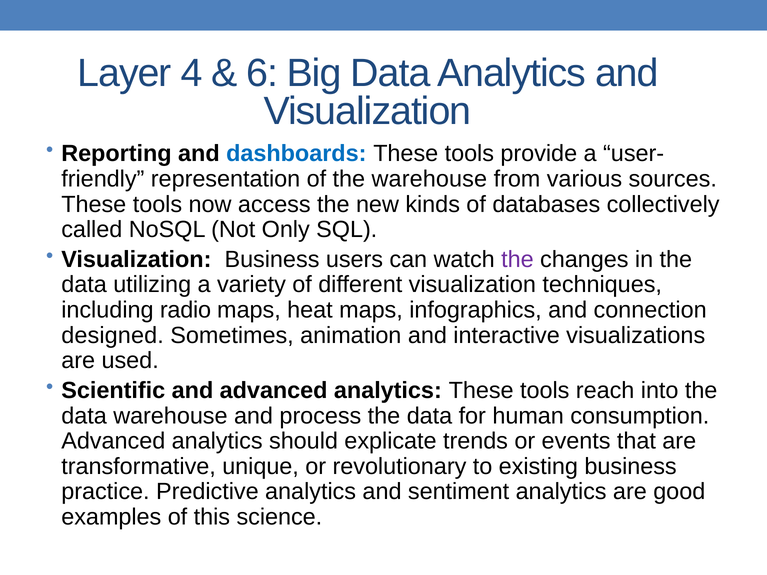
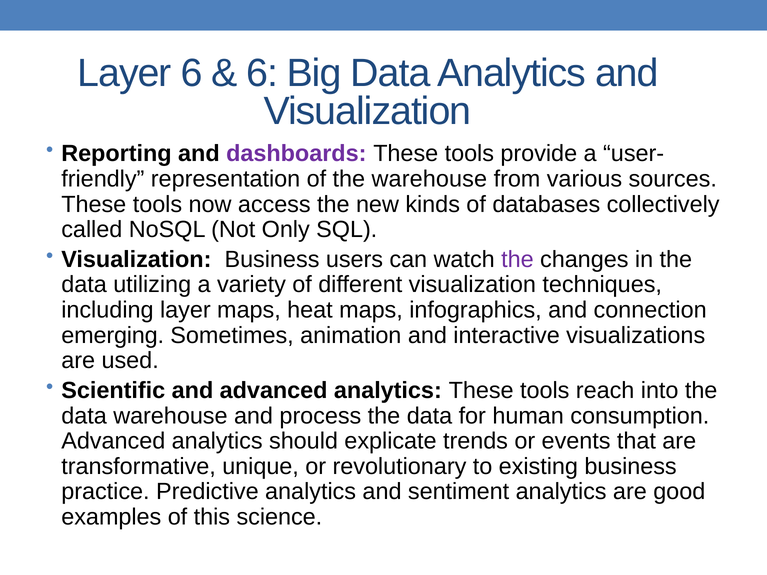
Layer 4: 4 -> 6 (191, 73)
dashboards colour: blue -> purple (296, 154)
including radio: radio -> layer (185, 310)
designed: designed -> emerging (113, 335)
